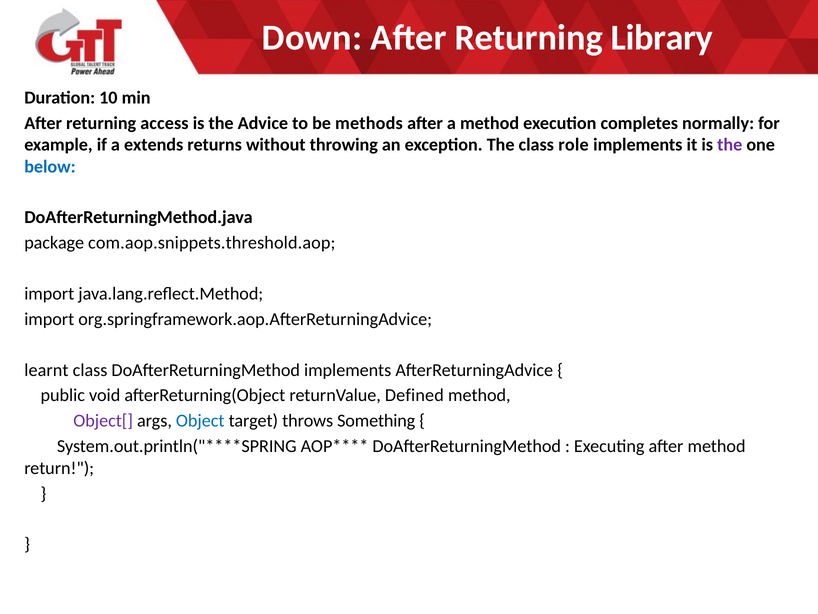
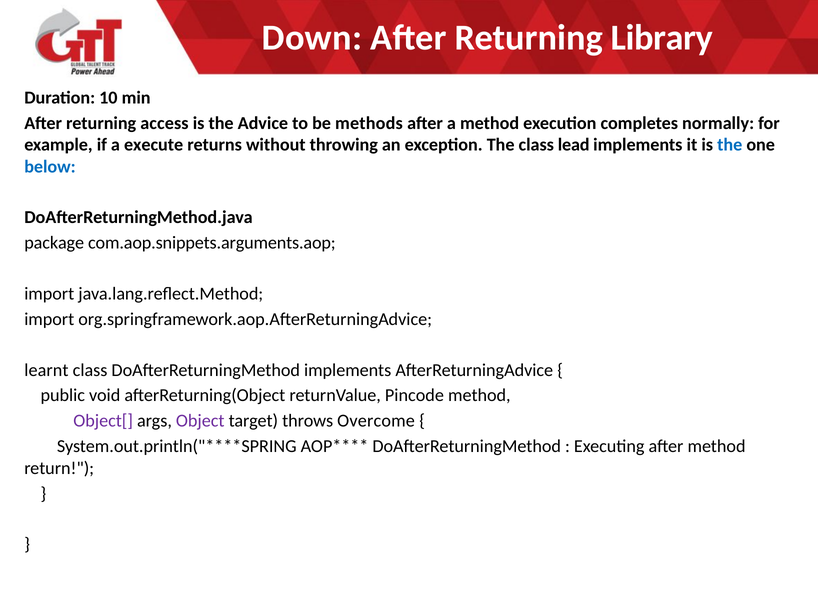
extends: extends -> execute (154, 145)
role: role -> lead (574, 145)
the colour: purple -> blue (730, 145)
com.aop.snippets.threshold.aop: com.aop.snippets.threshold.aop -> com.aop.snippets.arguments.aop (212, 243)
Defined: Defined -> Pincode (414, 395)
Object colour: blue -> purple (200, 421)
Something: Something -> Overcome (376, 421)
